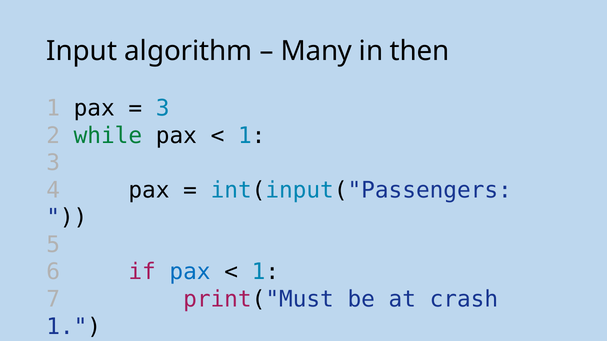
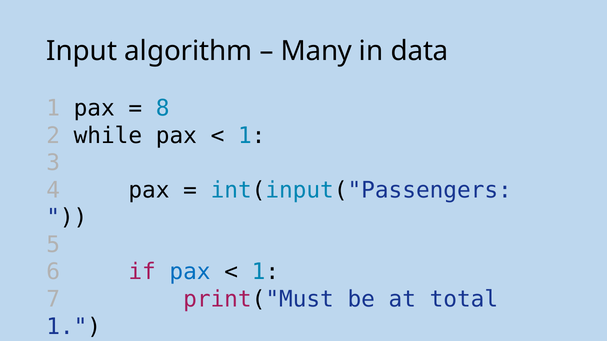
then: then -> data (420, 51)
3: 3 -> 8 (163, 108)
while colour: green -> black (108, 136)
crash: crash -> total (464, 300)
